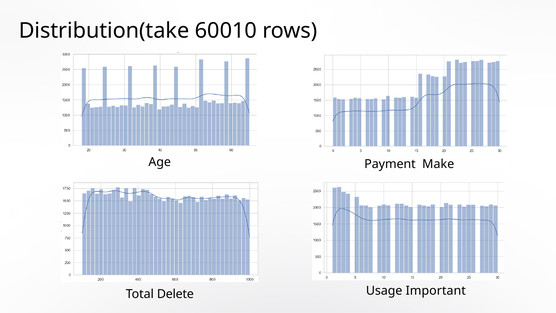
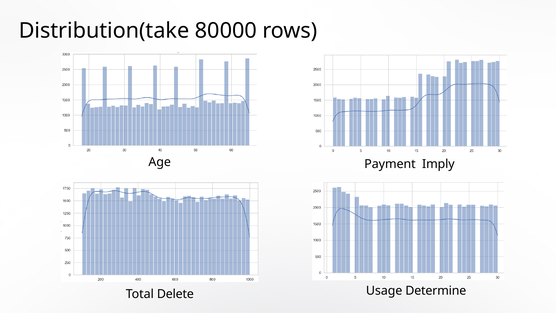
60010: 60010 -> 80000 (226, 31)
Make: Make -> Imply (438, 164)
Important: Important -> Determine (436, 291)
